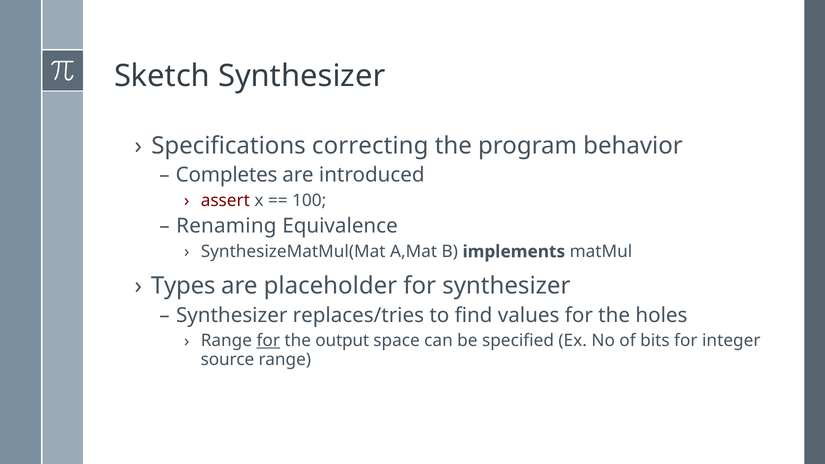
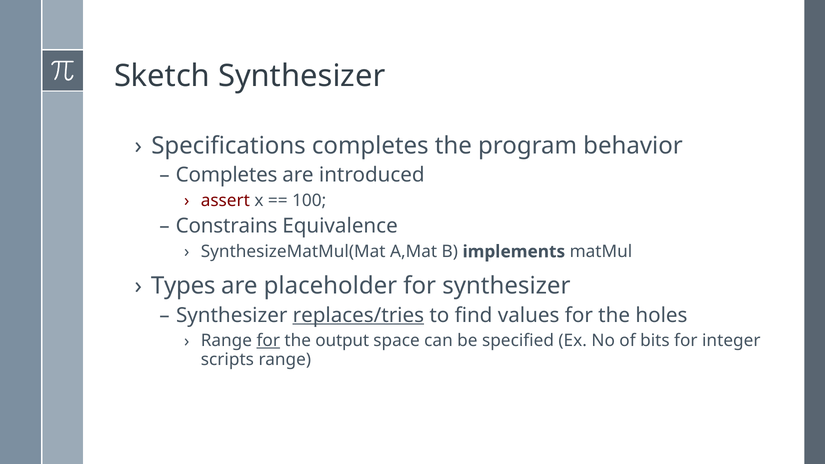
Specifications correcting: correcting -> completes (370, 146)
Renaming: Renaming -> Constrains (227, 226)
replaces/tries underline: none -> present (358, 315)
source: source -> scripts (227, 360)
